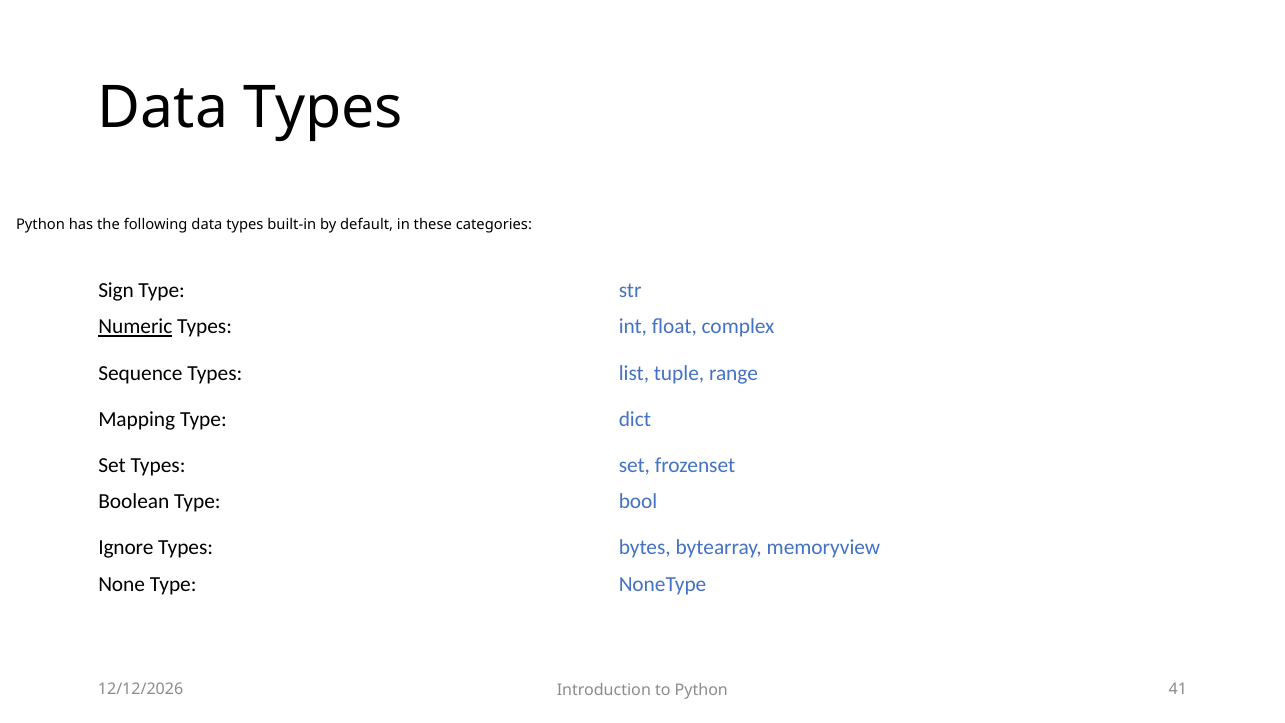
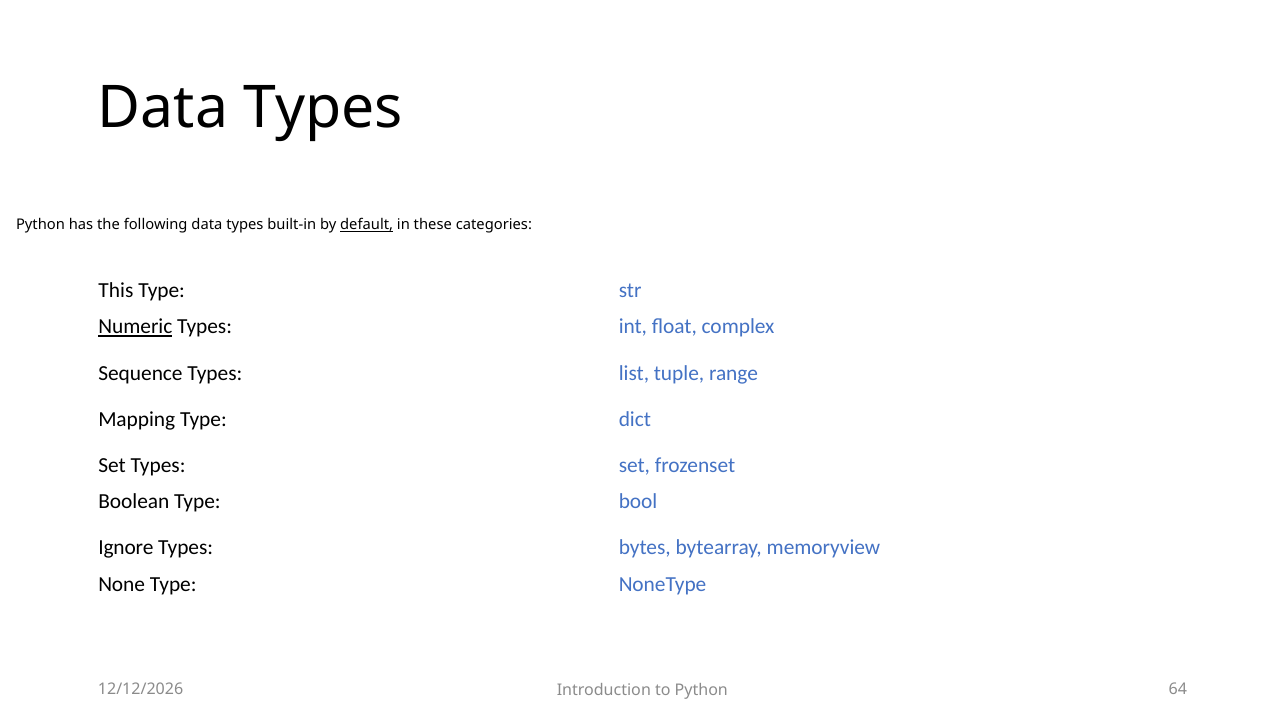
default underline: none -> present (367, 225)
Sign: Sign -> This (116, 290)
41: 41 -> 64 (1178, 689)
